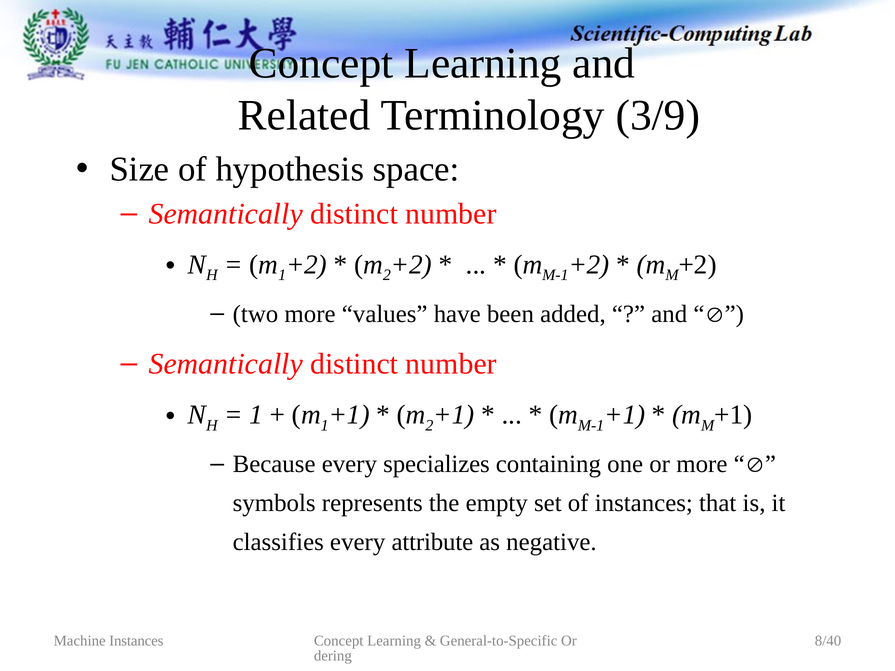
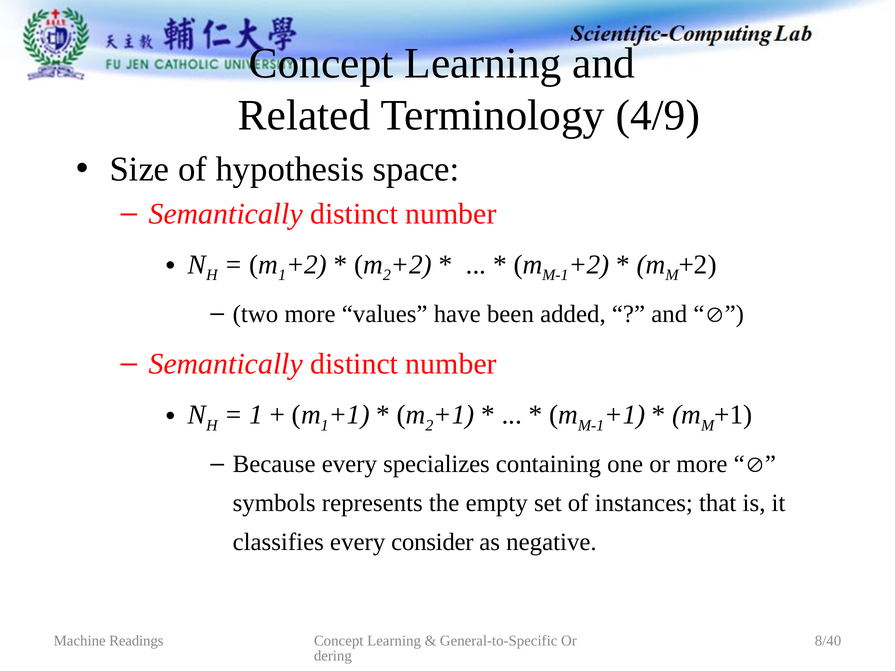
3/9: 3/9 -> 4/9 (658, 116)
attribute: attribute -> consider (432, 542)
Machine Instances: Instances -> Readings (136, 641)
